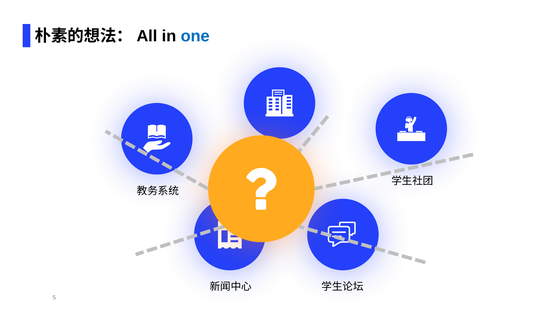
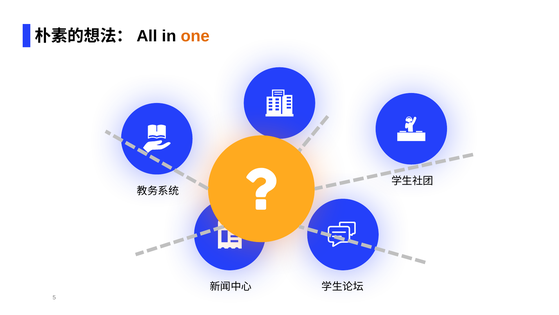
one colour: blue -> orange (195, 36)
